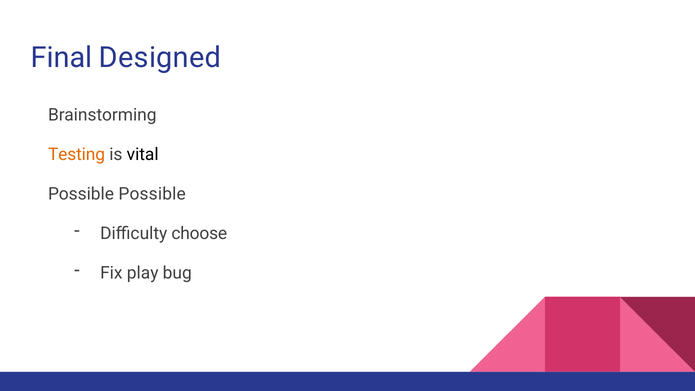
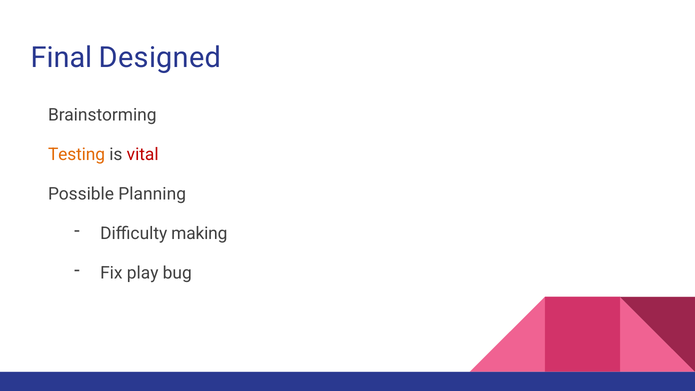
vital colour: black -> red (143, 155)
Possible Possible: Possible -> Planning (152, 194)
choose: choose -> making (199, 233)
